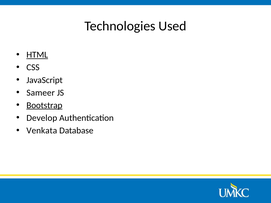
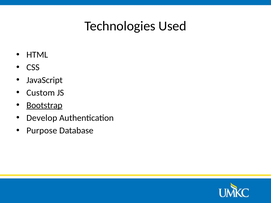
HTML underline: present -> none (37, 55)
Sameer: Sameer -> Custom (41, 93)
Venkata: Venkata -> Purpose (42, 131)
